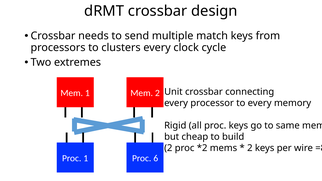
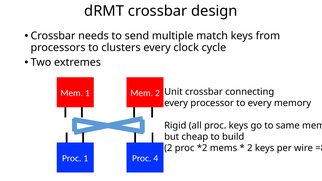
6: 6 -> 4 (156, 158)
